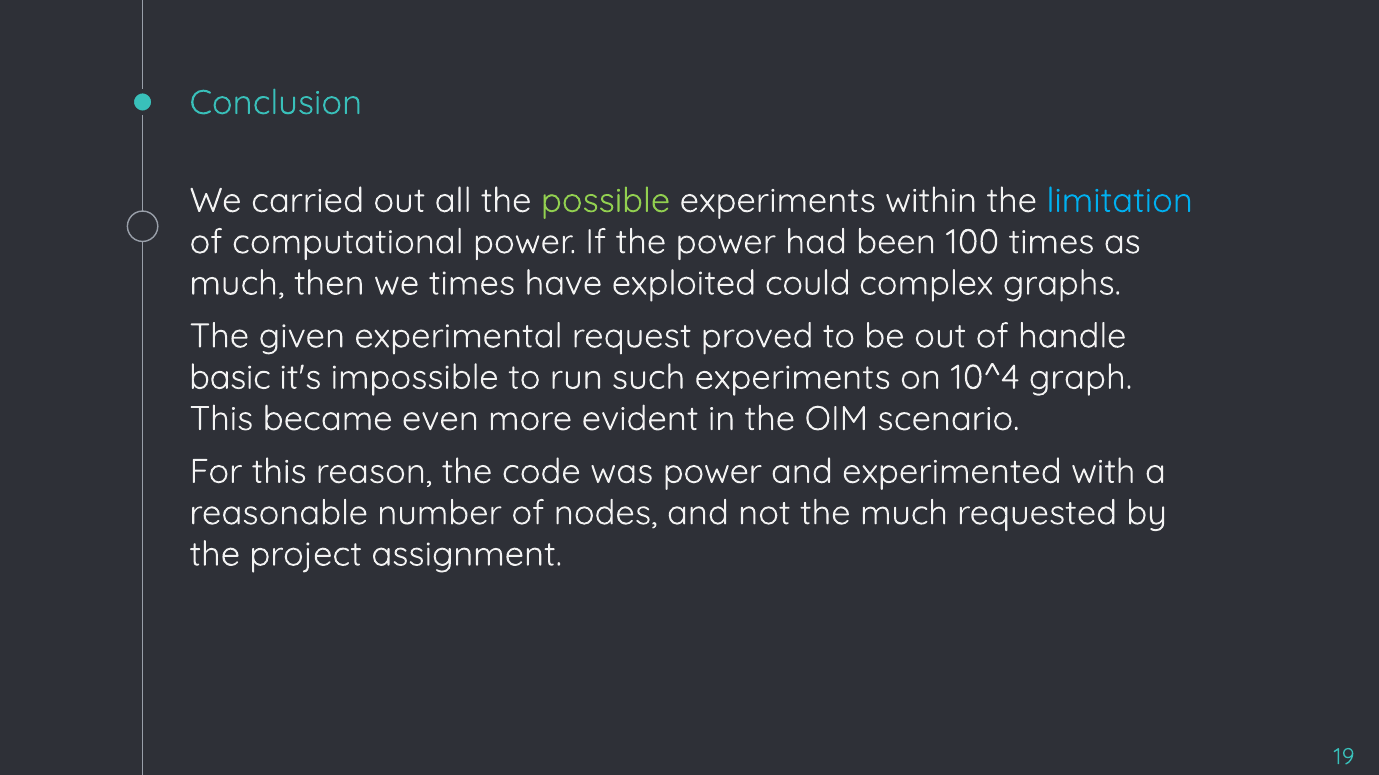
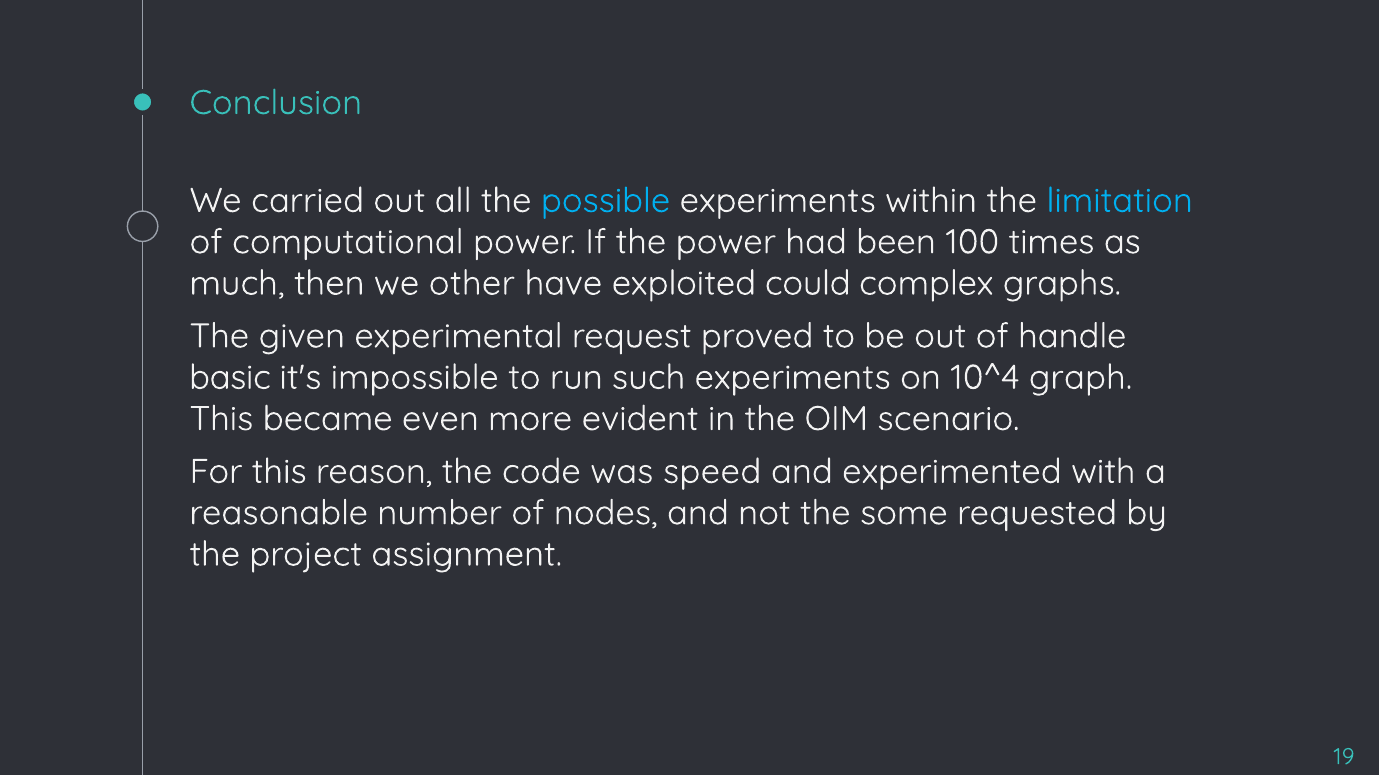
possible colour: light green -> light blue (606, 201)
we times: times -> other (472, 284)
was power: power -> speed (712, 472)
the much: much -> some (904, 513)
